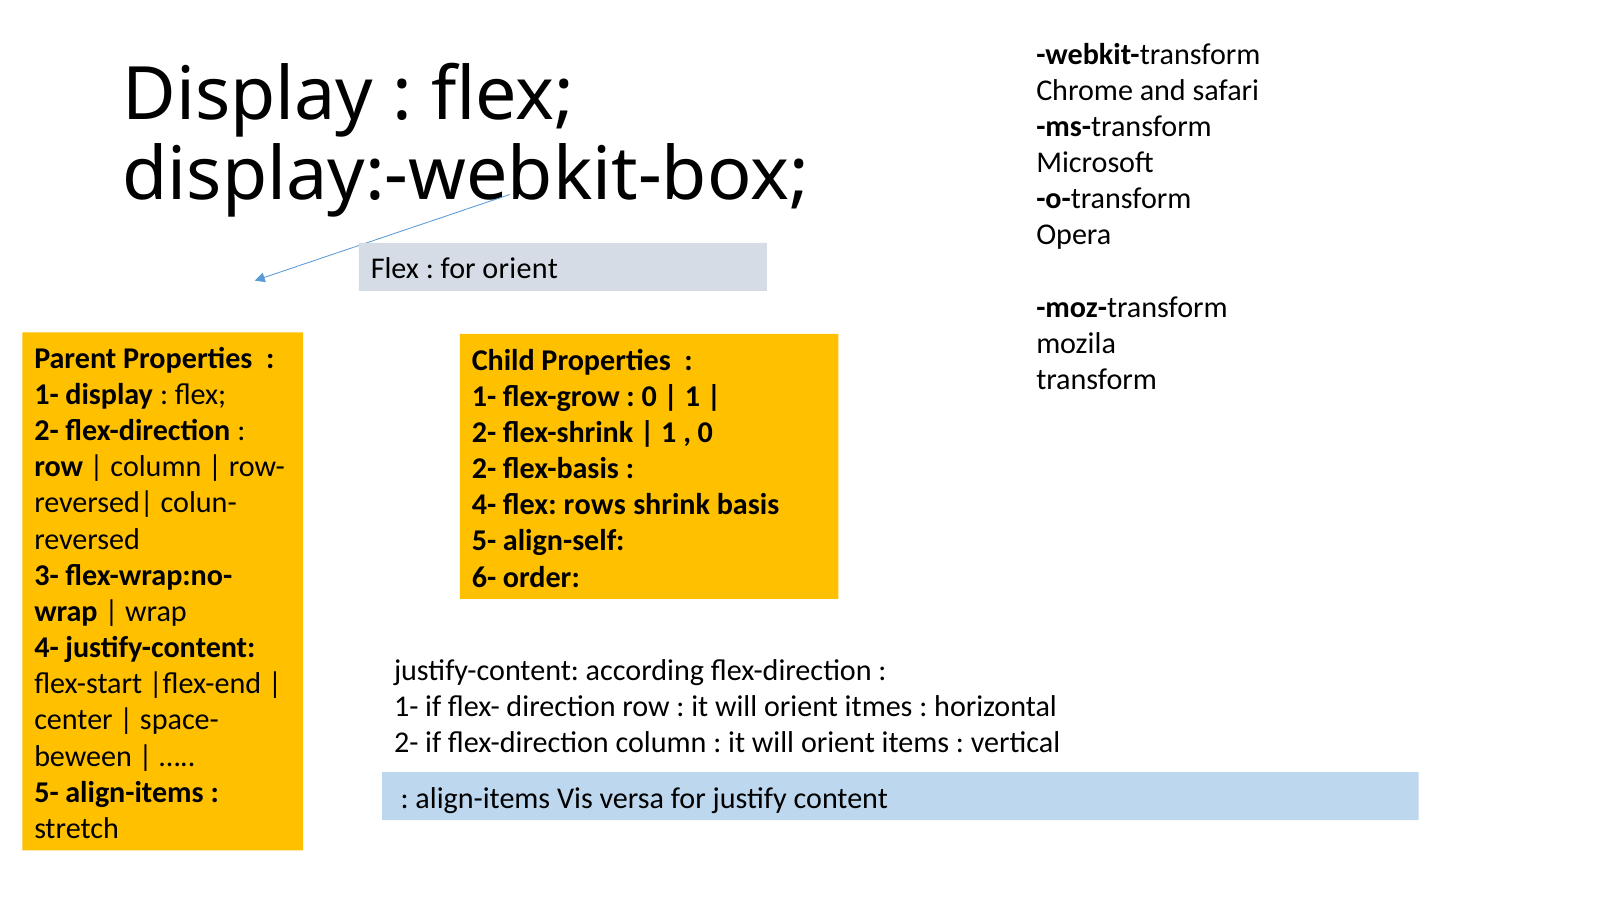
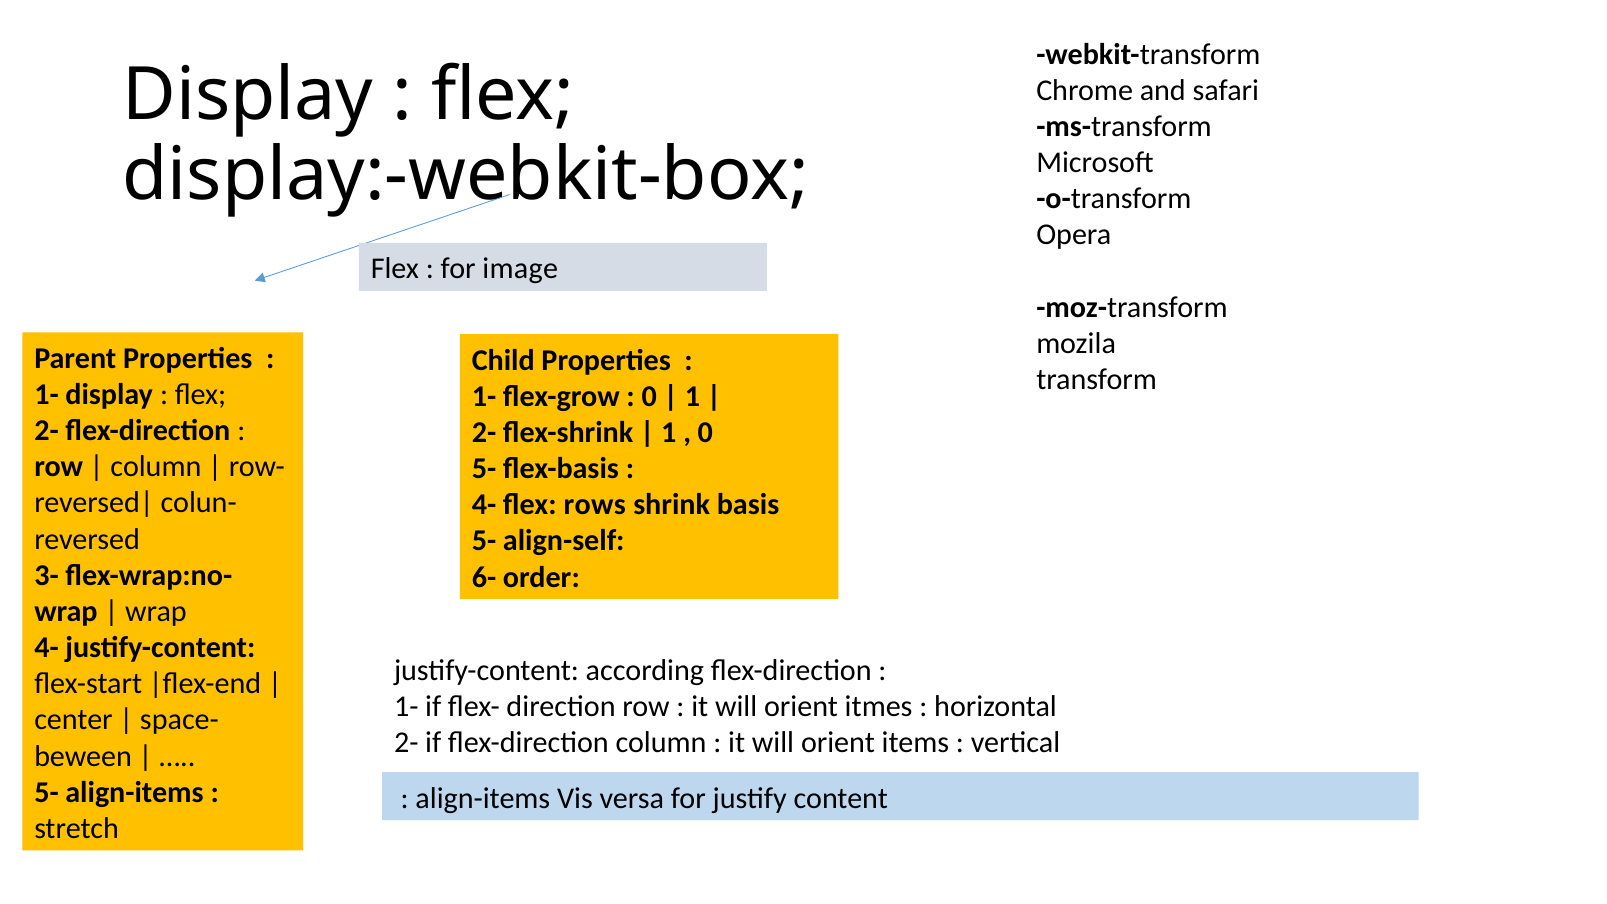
for orient: orient -> image (520, 269)
2-: 2- -> 5- (484, 469)
